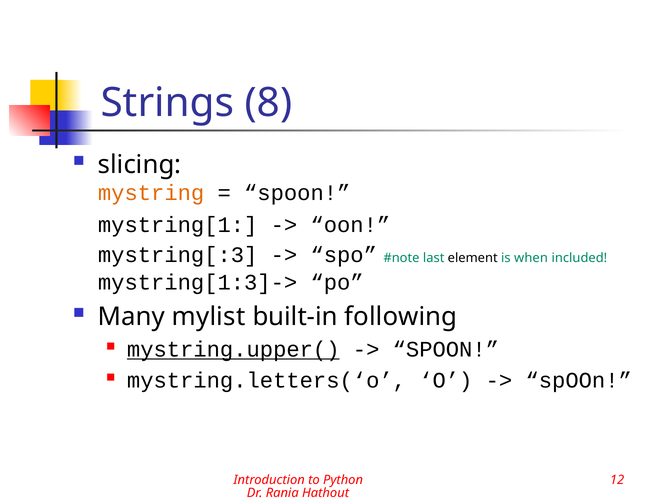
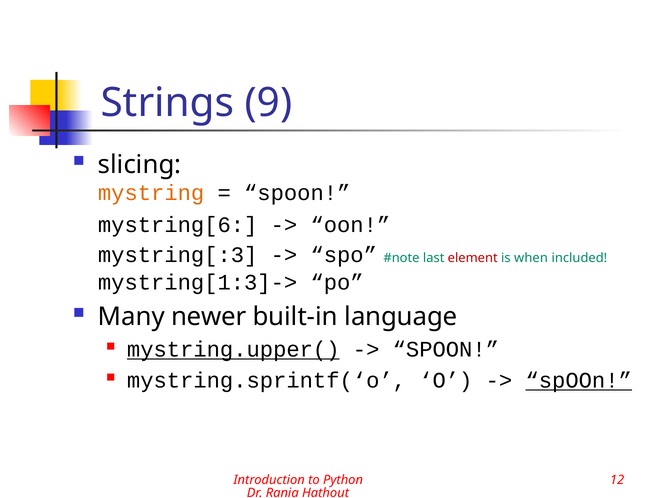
8: 8 -> 9 (268, 103)
mystring[1: mystring[1 -> mystring[6 (178, 225)
element colour: black -> red (473, 258)
mylist: mylist -> newer (209, 317)
following: following -> language (401, 317)
mystring.letters(‘o: mystring.letters(‘o -> mystring.sprintf(‘o (266, 380)
spOOn underline: none -> present (579, 380)
